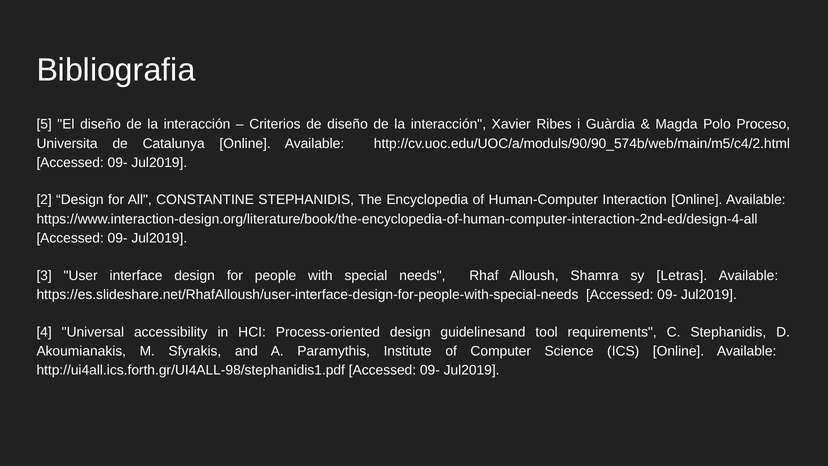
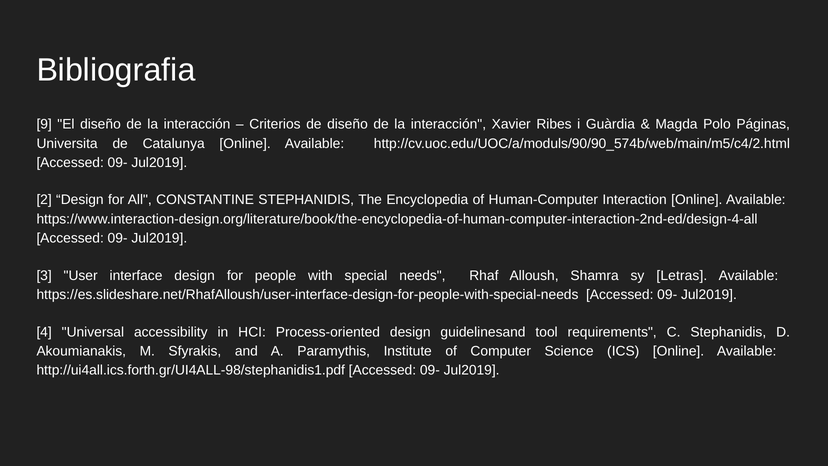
5: 5 -> 9 (44, 124)
Proceso: Proceso -> Páginas (763, 124)
